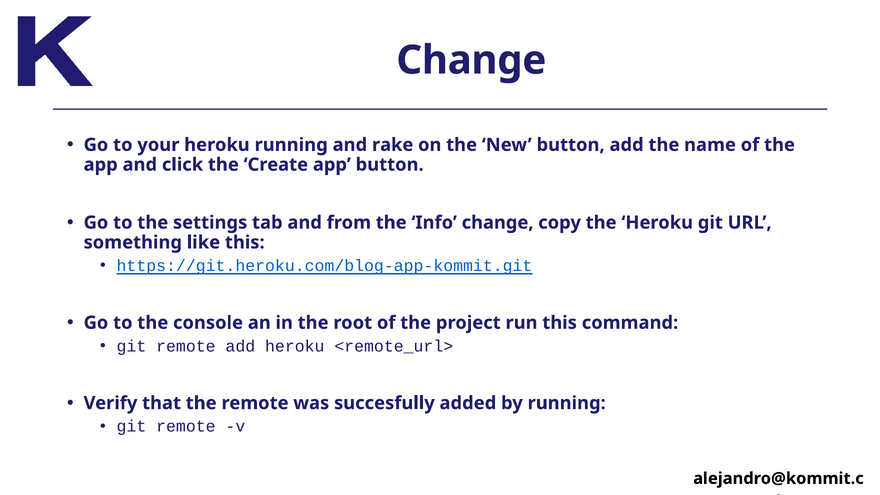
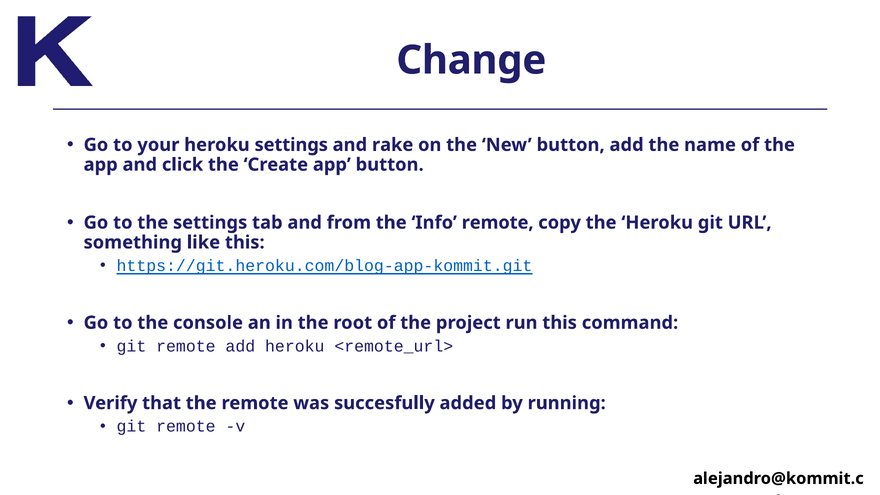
heroku running: running -> settings (291, 145)
Info change: change -> remote (498, 223)
